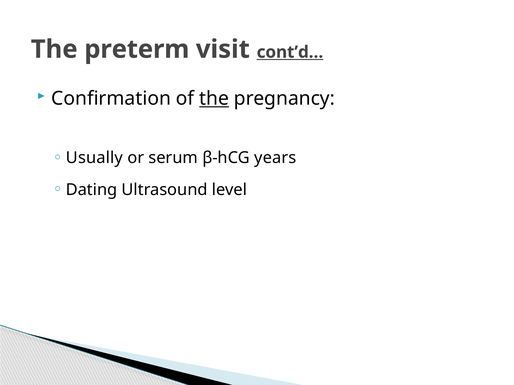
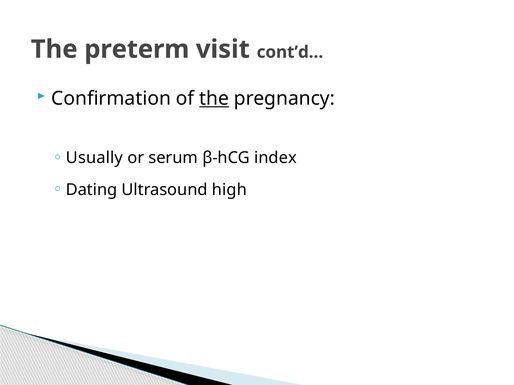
cont’d… underline: present -> none (290, 52)
years: years -> index (275, 158)
level: level -> high (229, 190)
